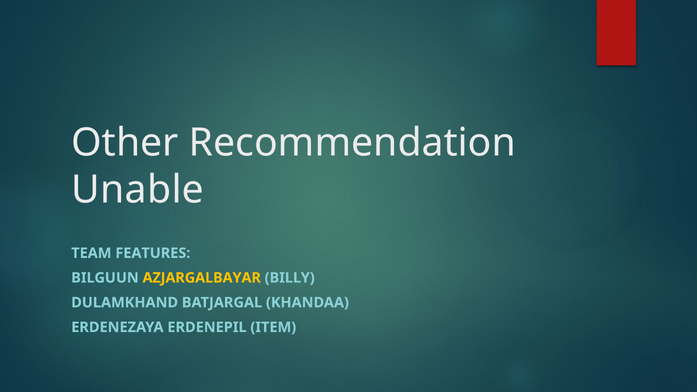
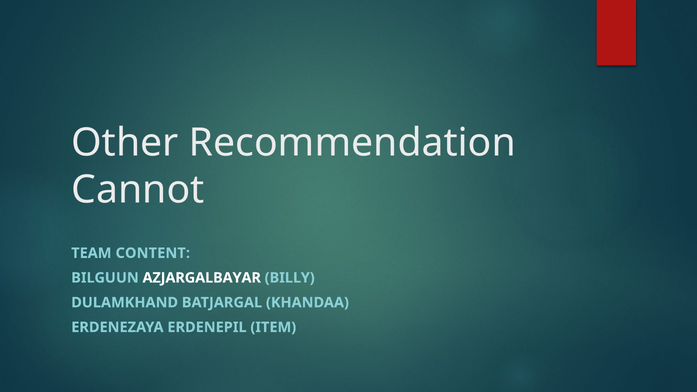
Unable: Unable -> Cannot (138, 190)
FEATURES: FEATURES -> CONTENT (153, 253)
AZJARGALBAYAR colour: yellow -> white (202, 278)
